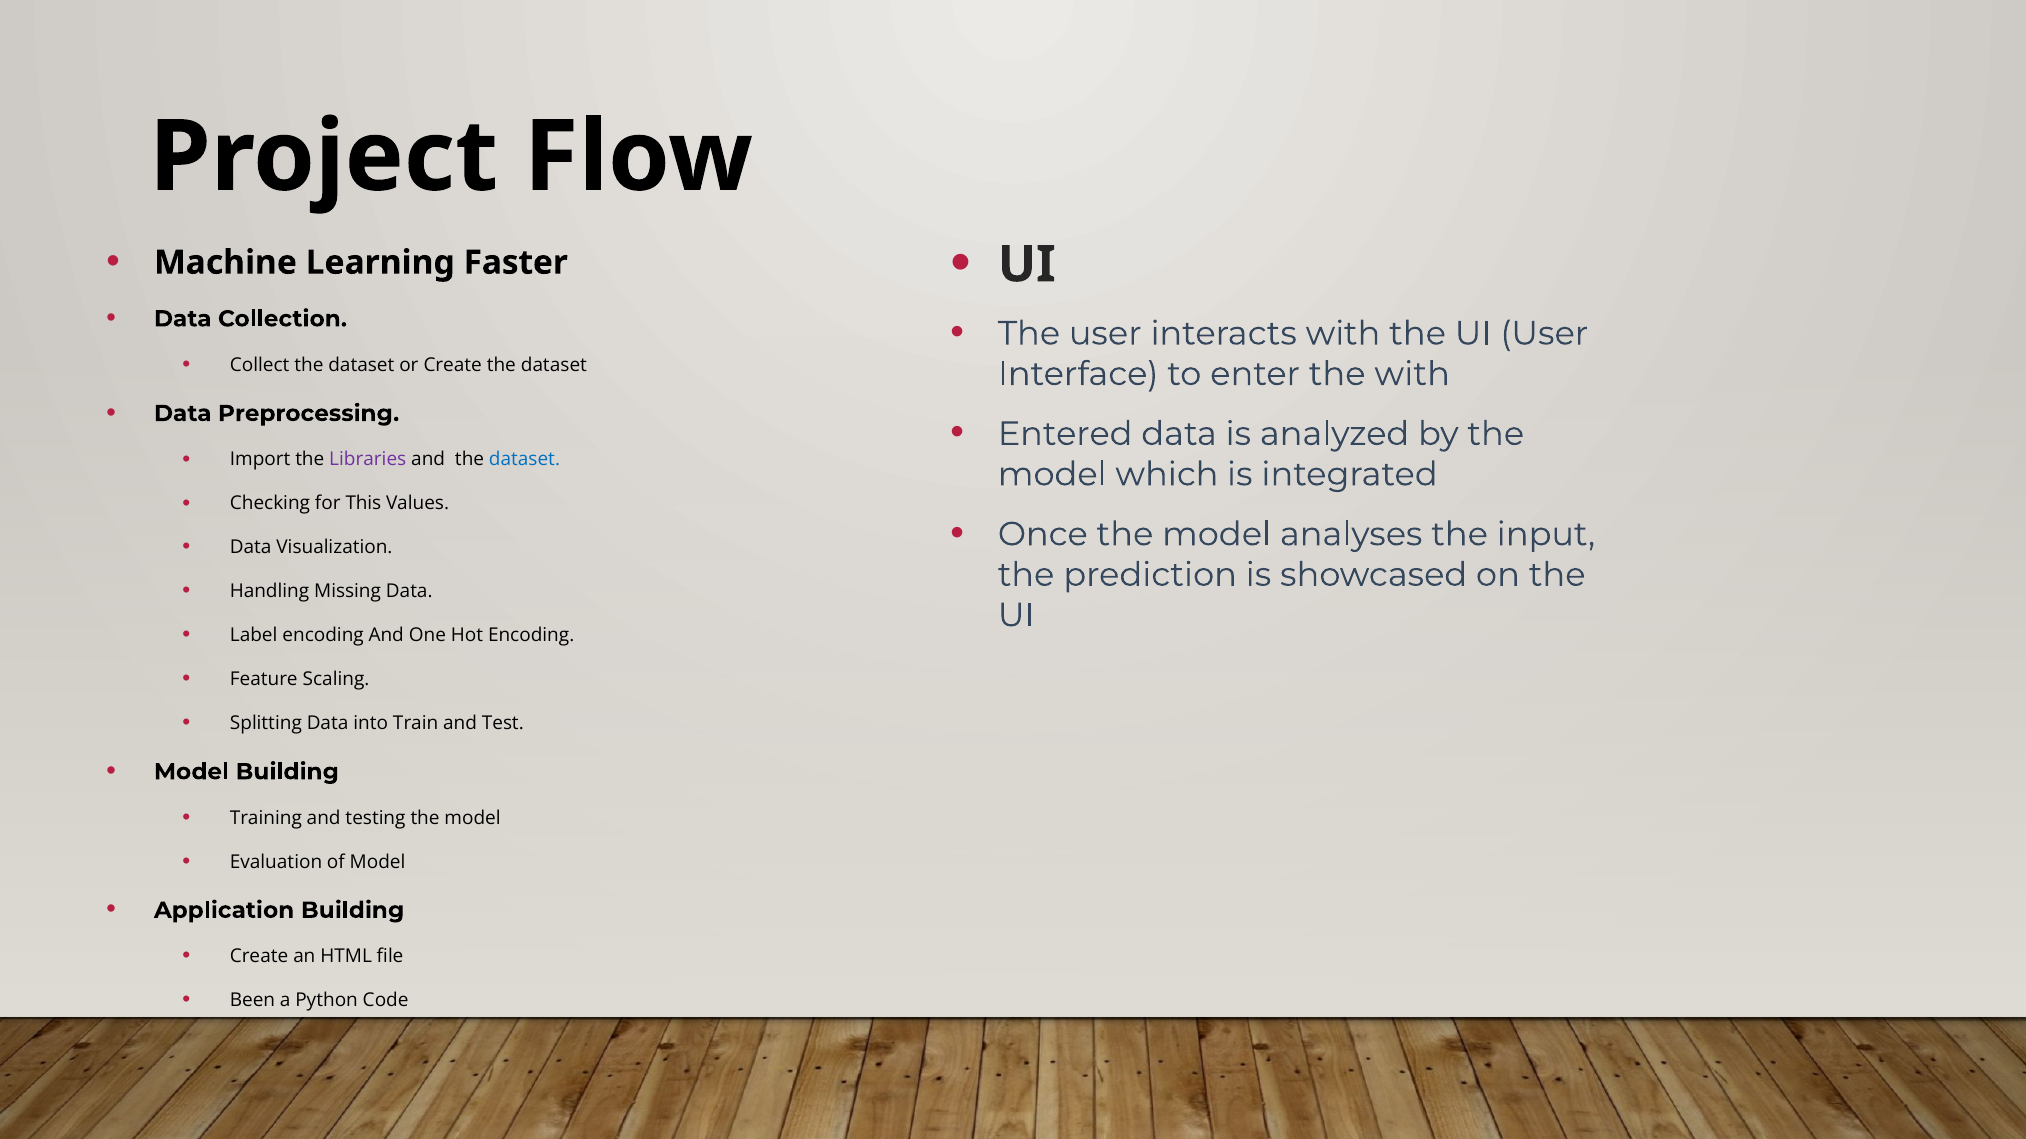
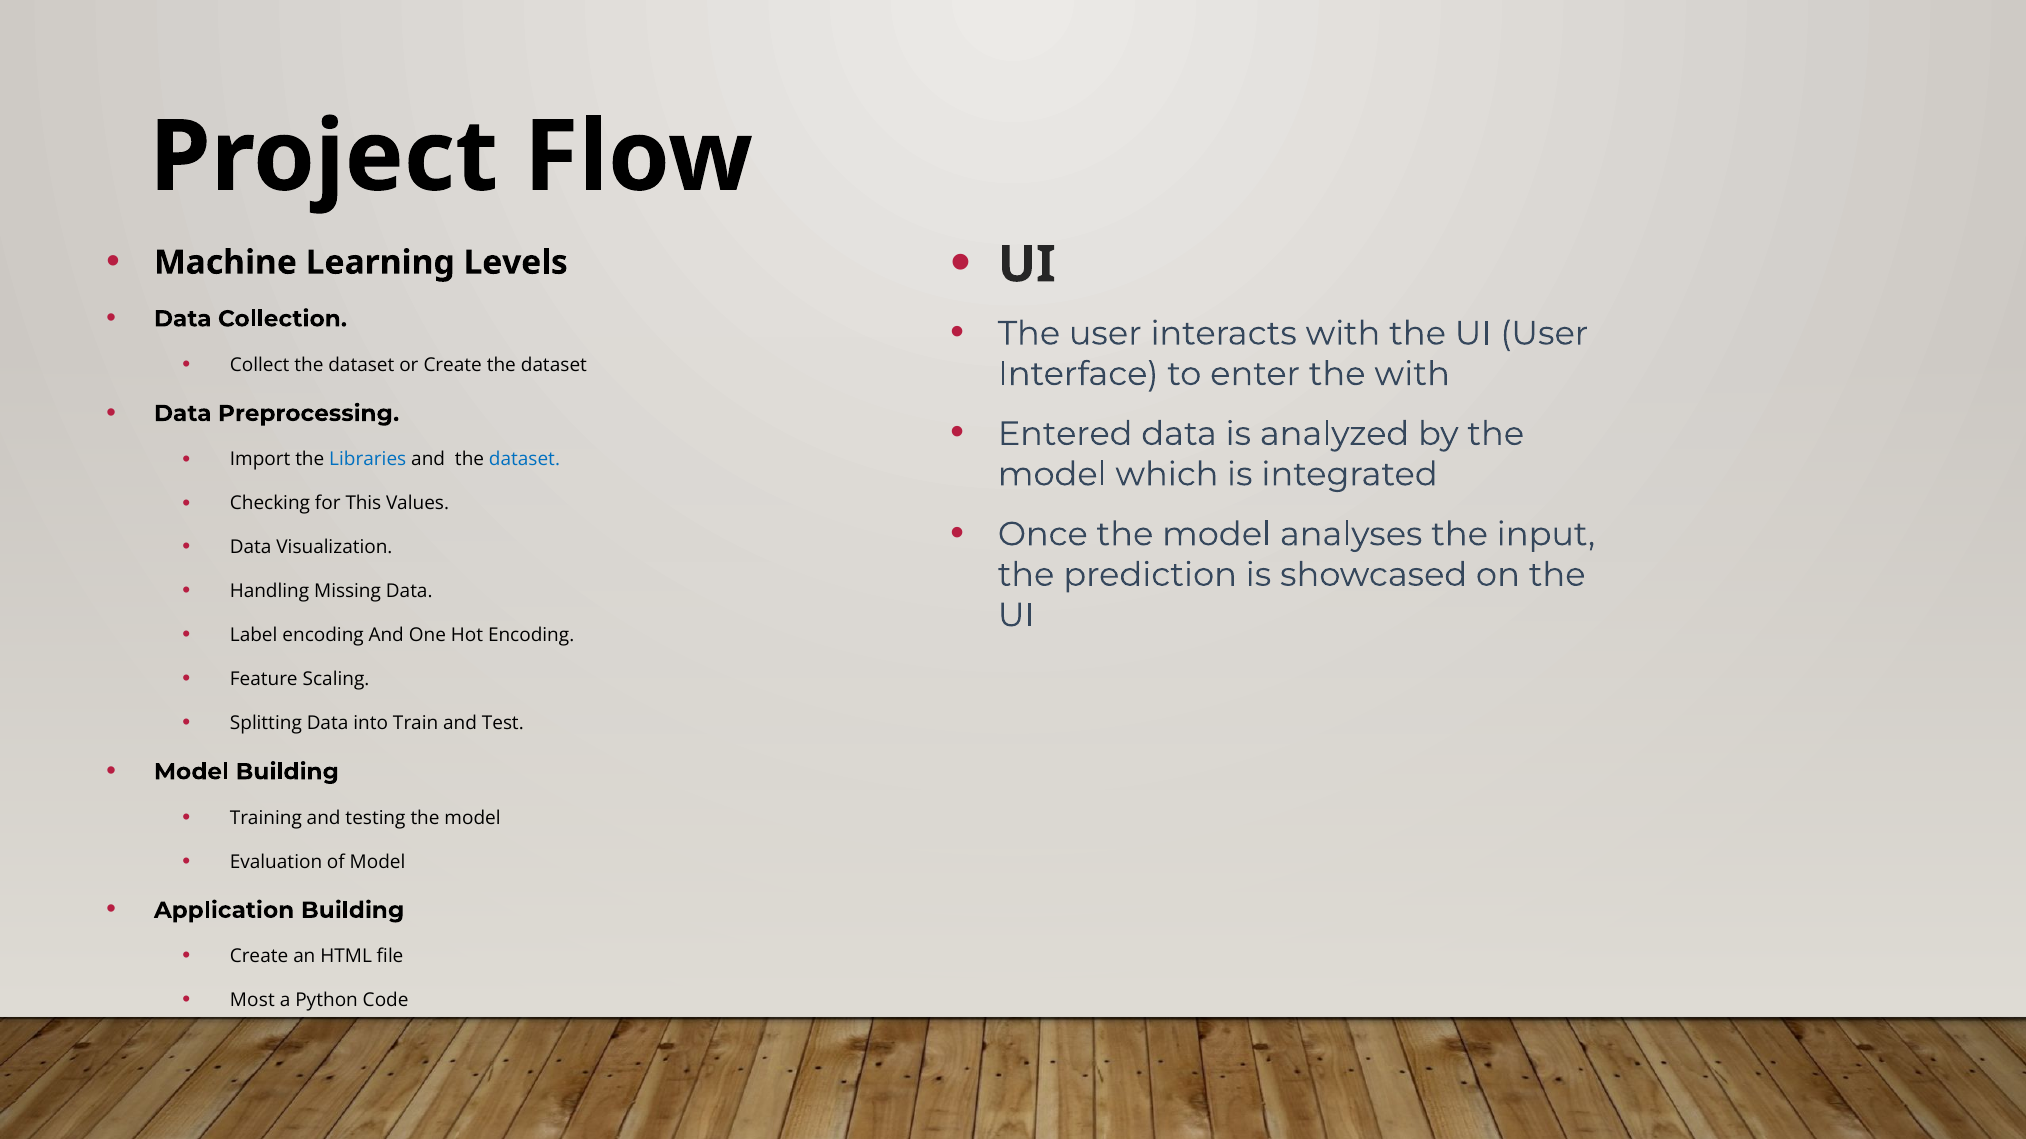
Faster: Faster -> Levels (516, 263)
Libraries colour: purple -> blue (368, 460)
Been: Been -> Most (252, 1001)
